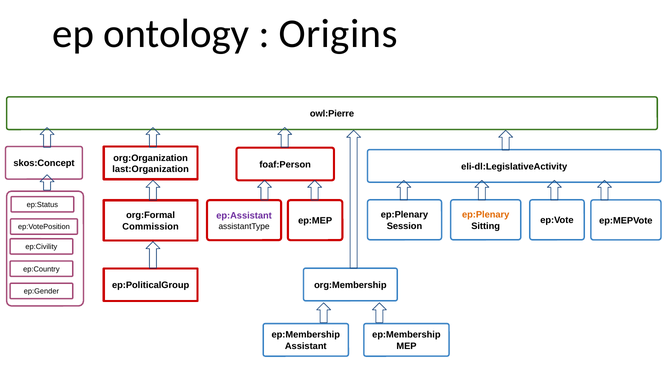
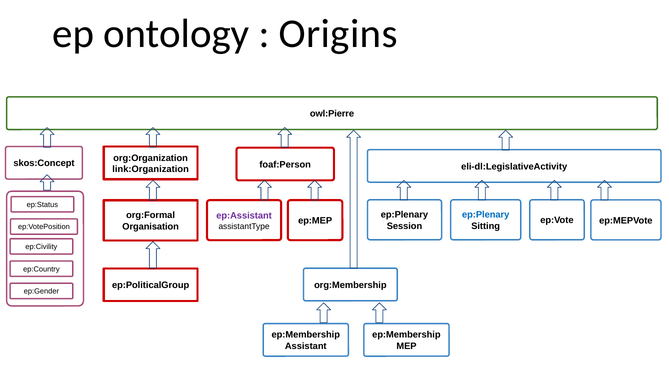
last:Organization: last:Organization -> link:Organization (151, 169)
ep:Plenary colour: orange -> blue (486, 215)
Commission: Commission -> Organisation (151, 227)
